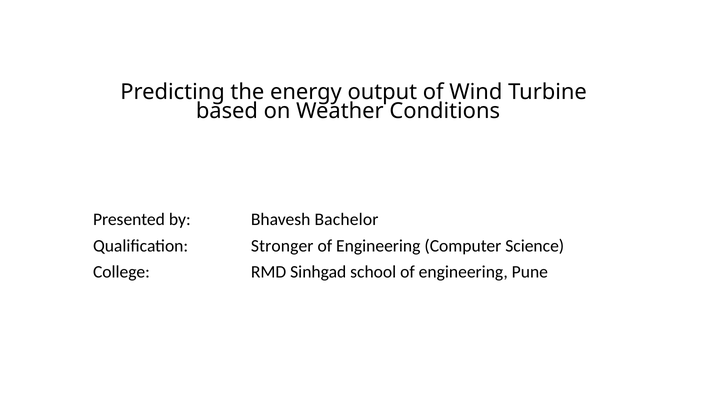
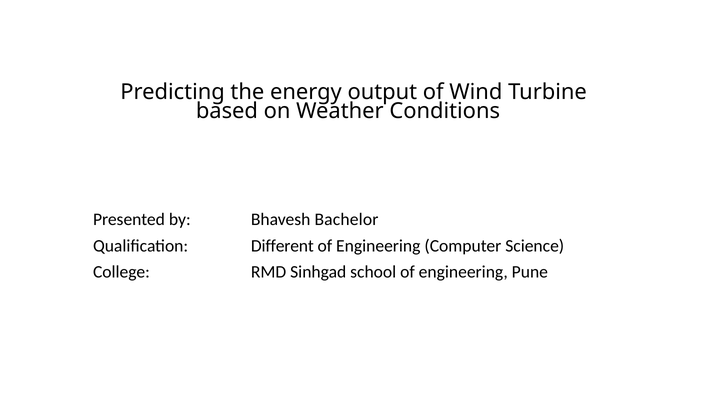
Stronger: Stronger -> Different (282, 246)
